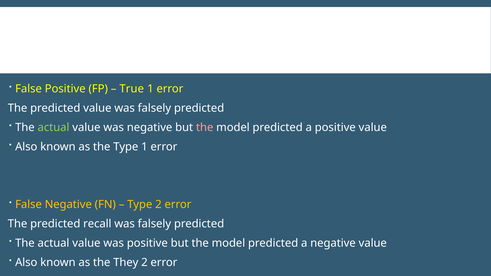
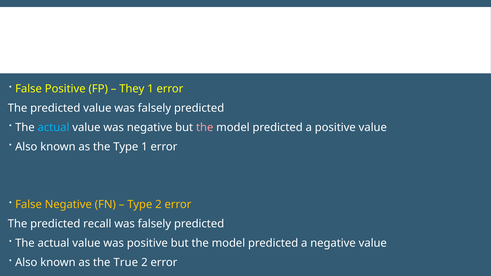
True: True -> They (132, 89)
actual colour: light green -> light blue (53, 127)
They: They -> True (126, 263)
